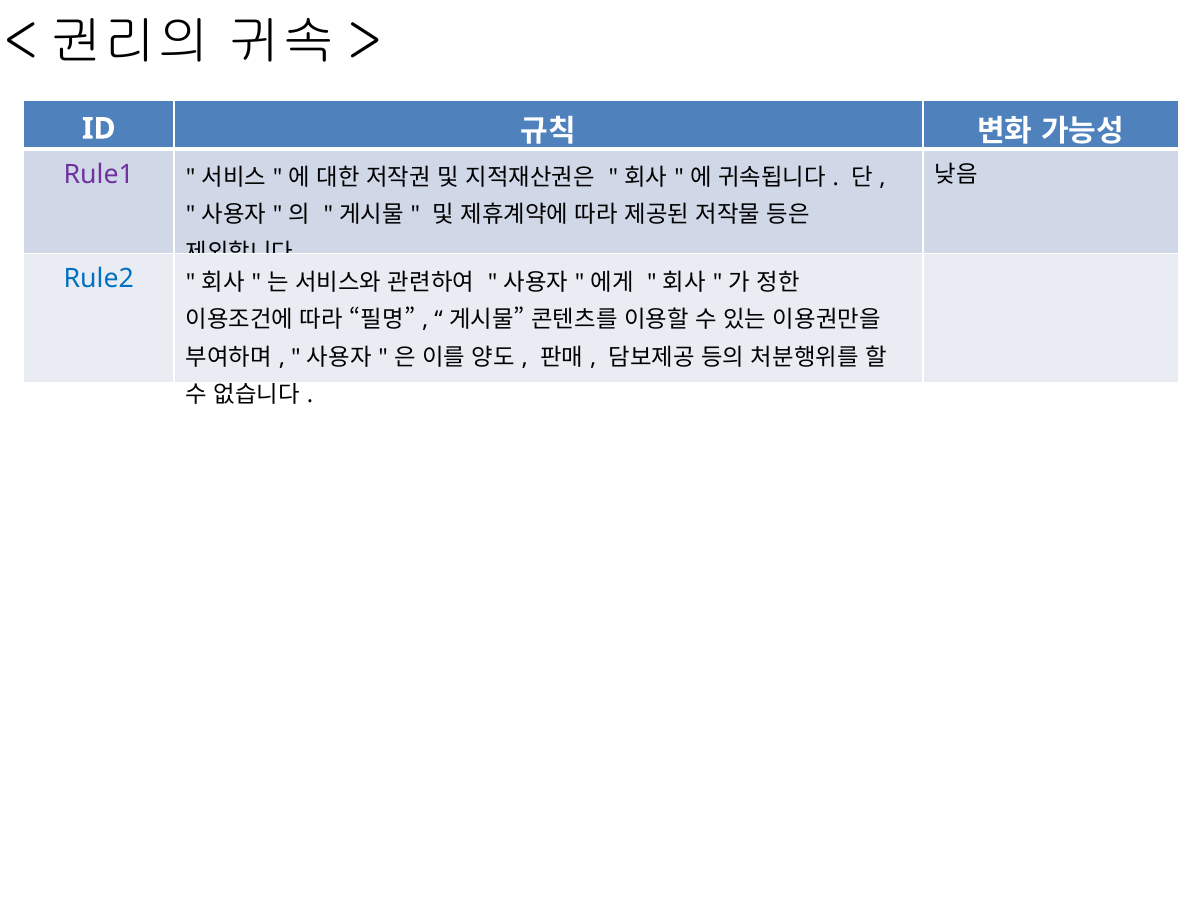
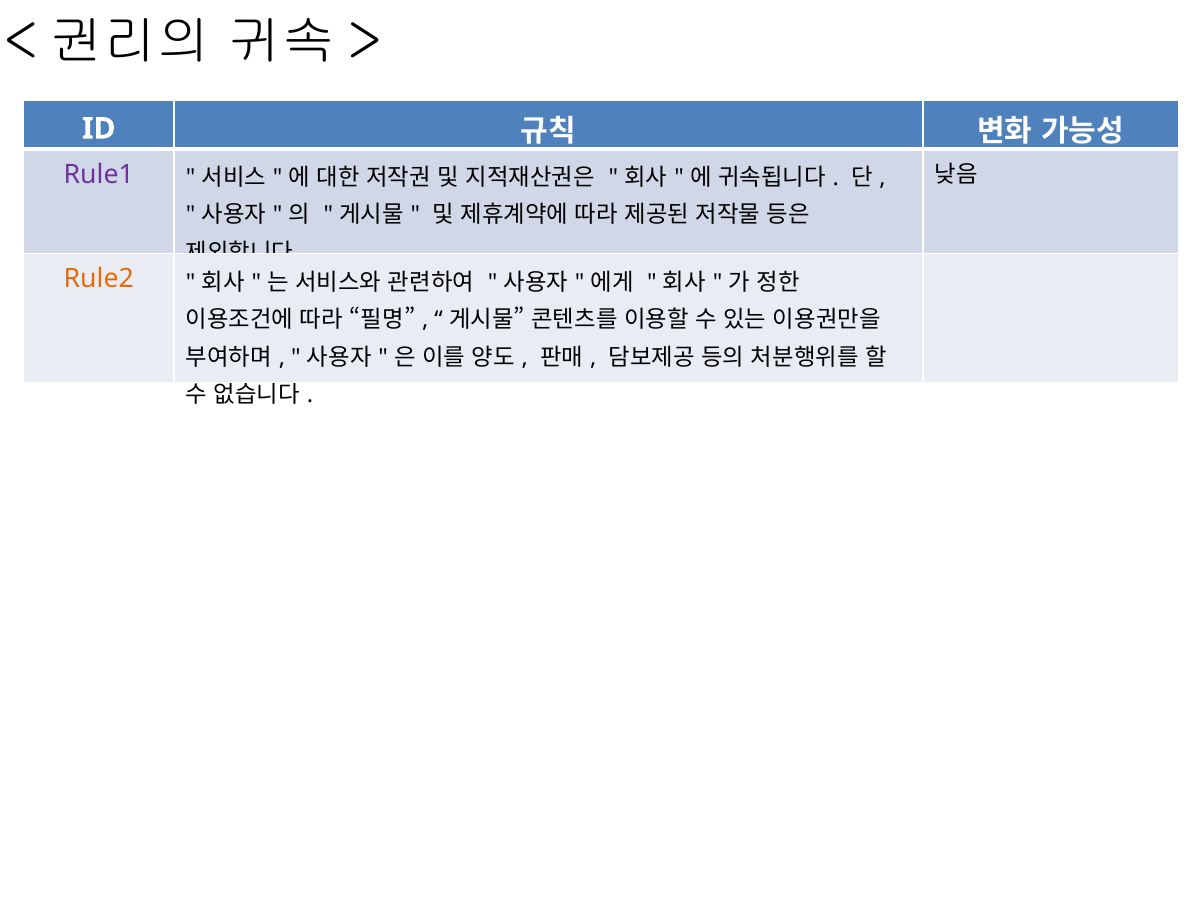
Rule2 colour: blue -> orange (99, 279)
